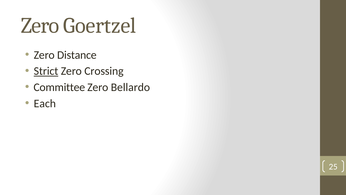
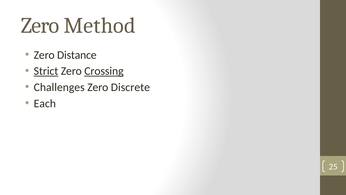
Goertzel: Goertzel -> Method (100, 26)
Crossing underline: none -> present (104, 71)
Committee: Committee -> Challenges (59, 87)
Bellardo: Bellardo -> Discrete (130, 87)
